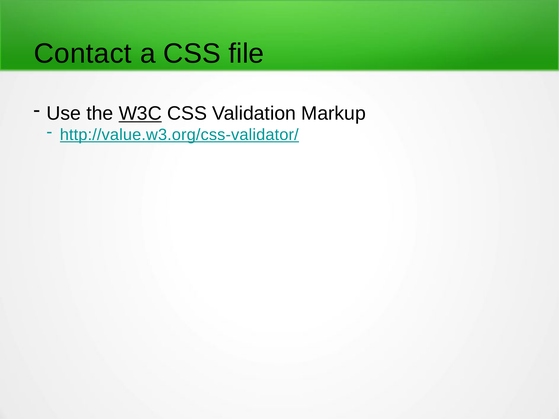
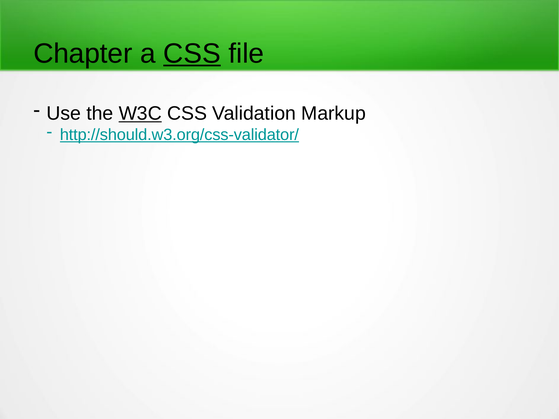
Contact: Contact -> Chapter (83, 54)
CSS underline: none -> present (192, 54)
http://value.w3.org/css-validator/: http://value.w3.org/css-validator/ -> http://should.w3.org/css-validator/ (179, 135)
